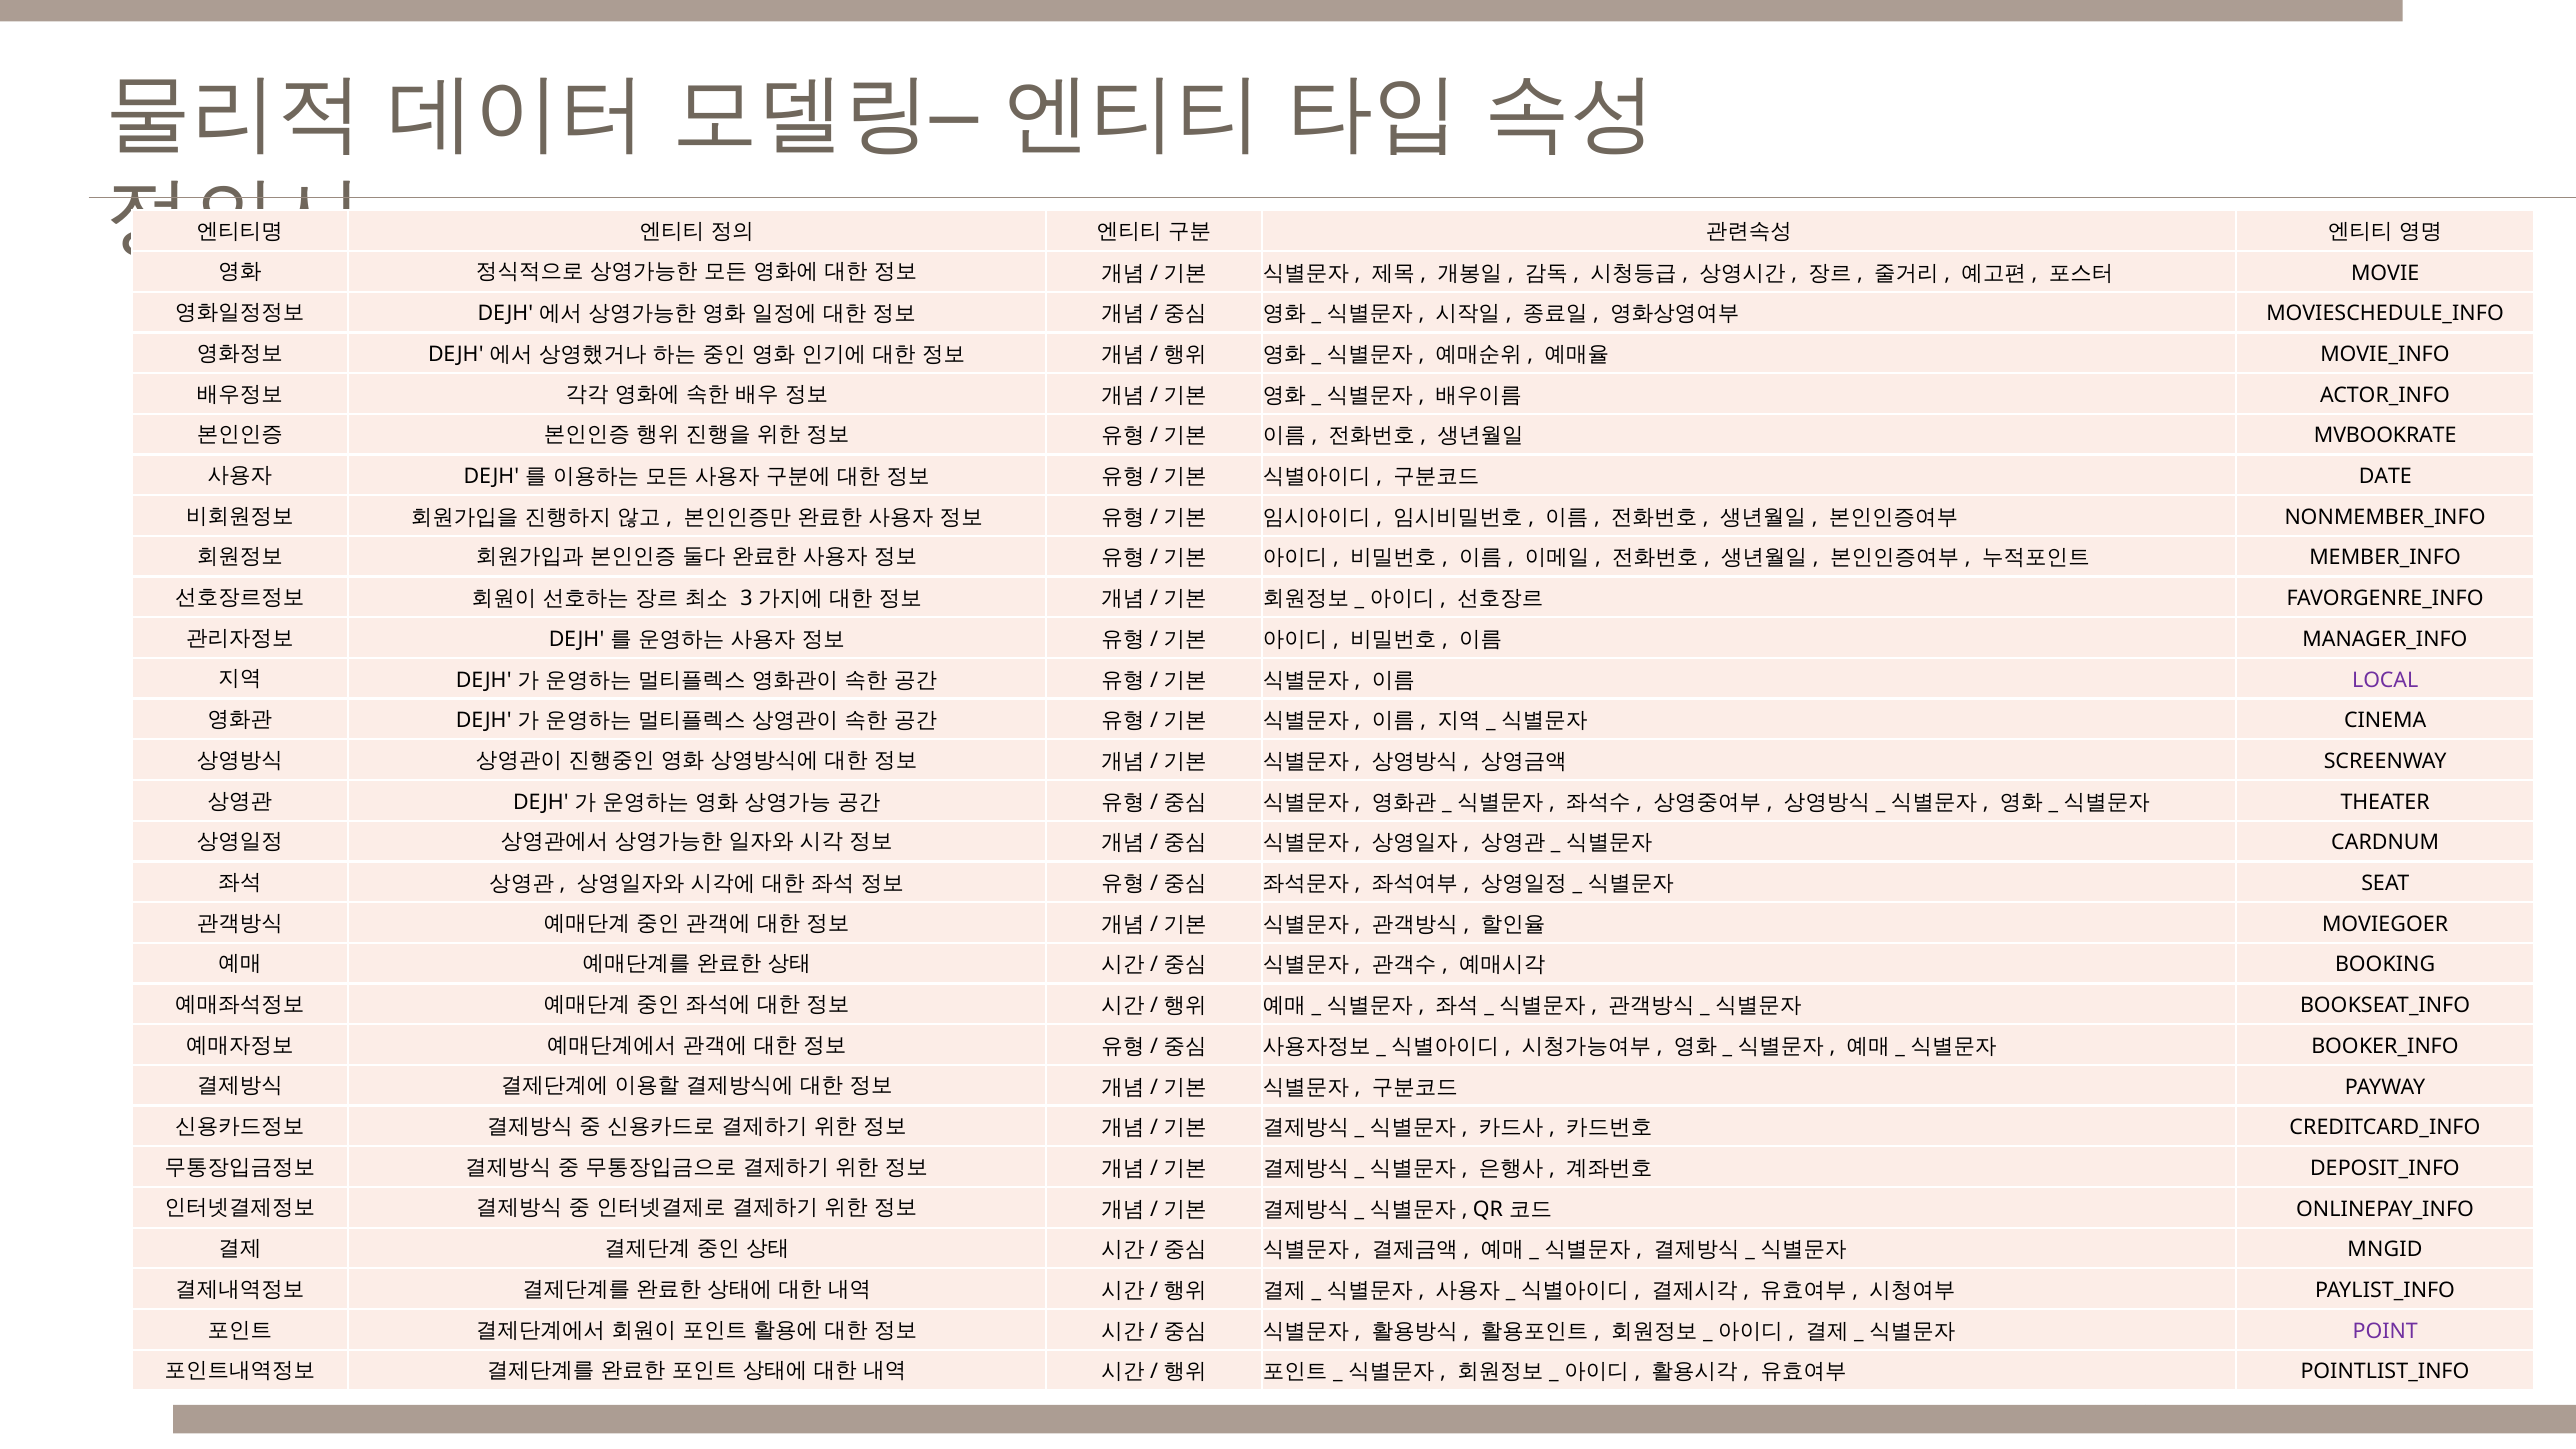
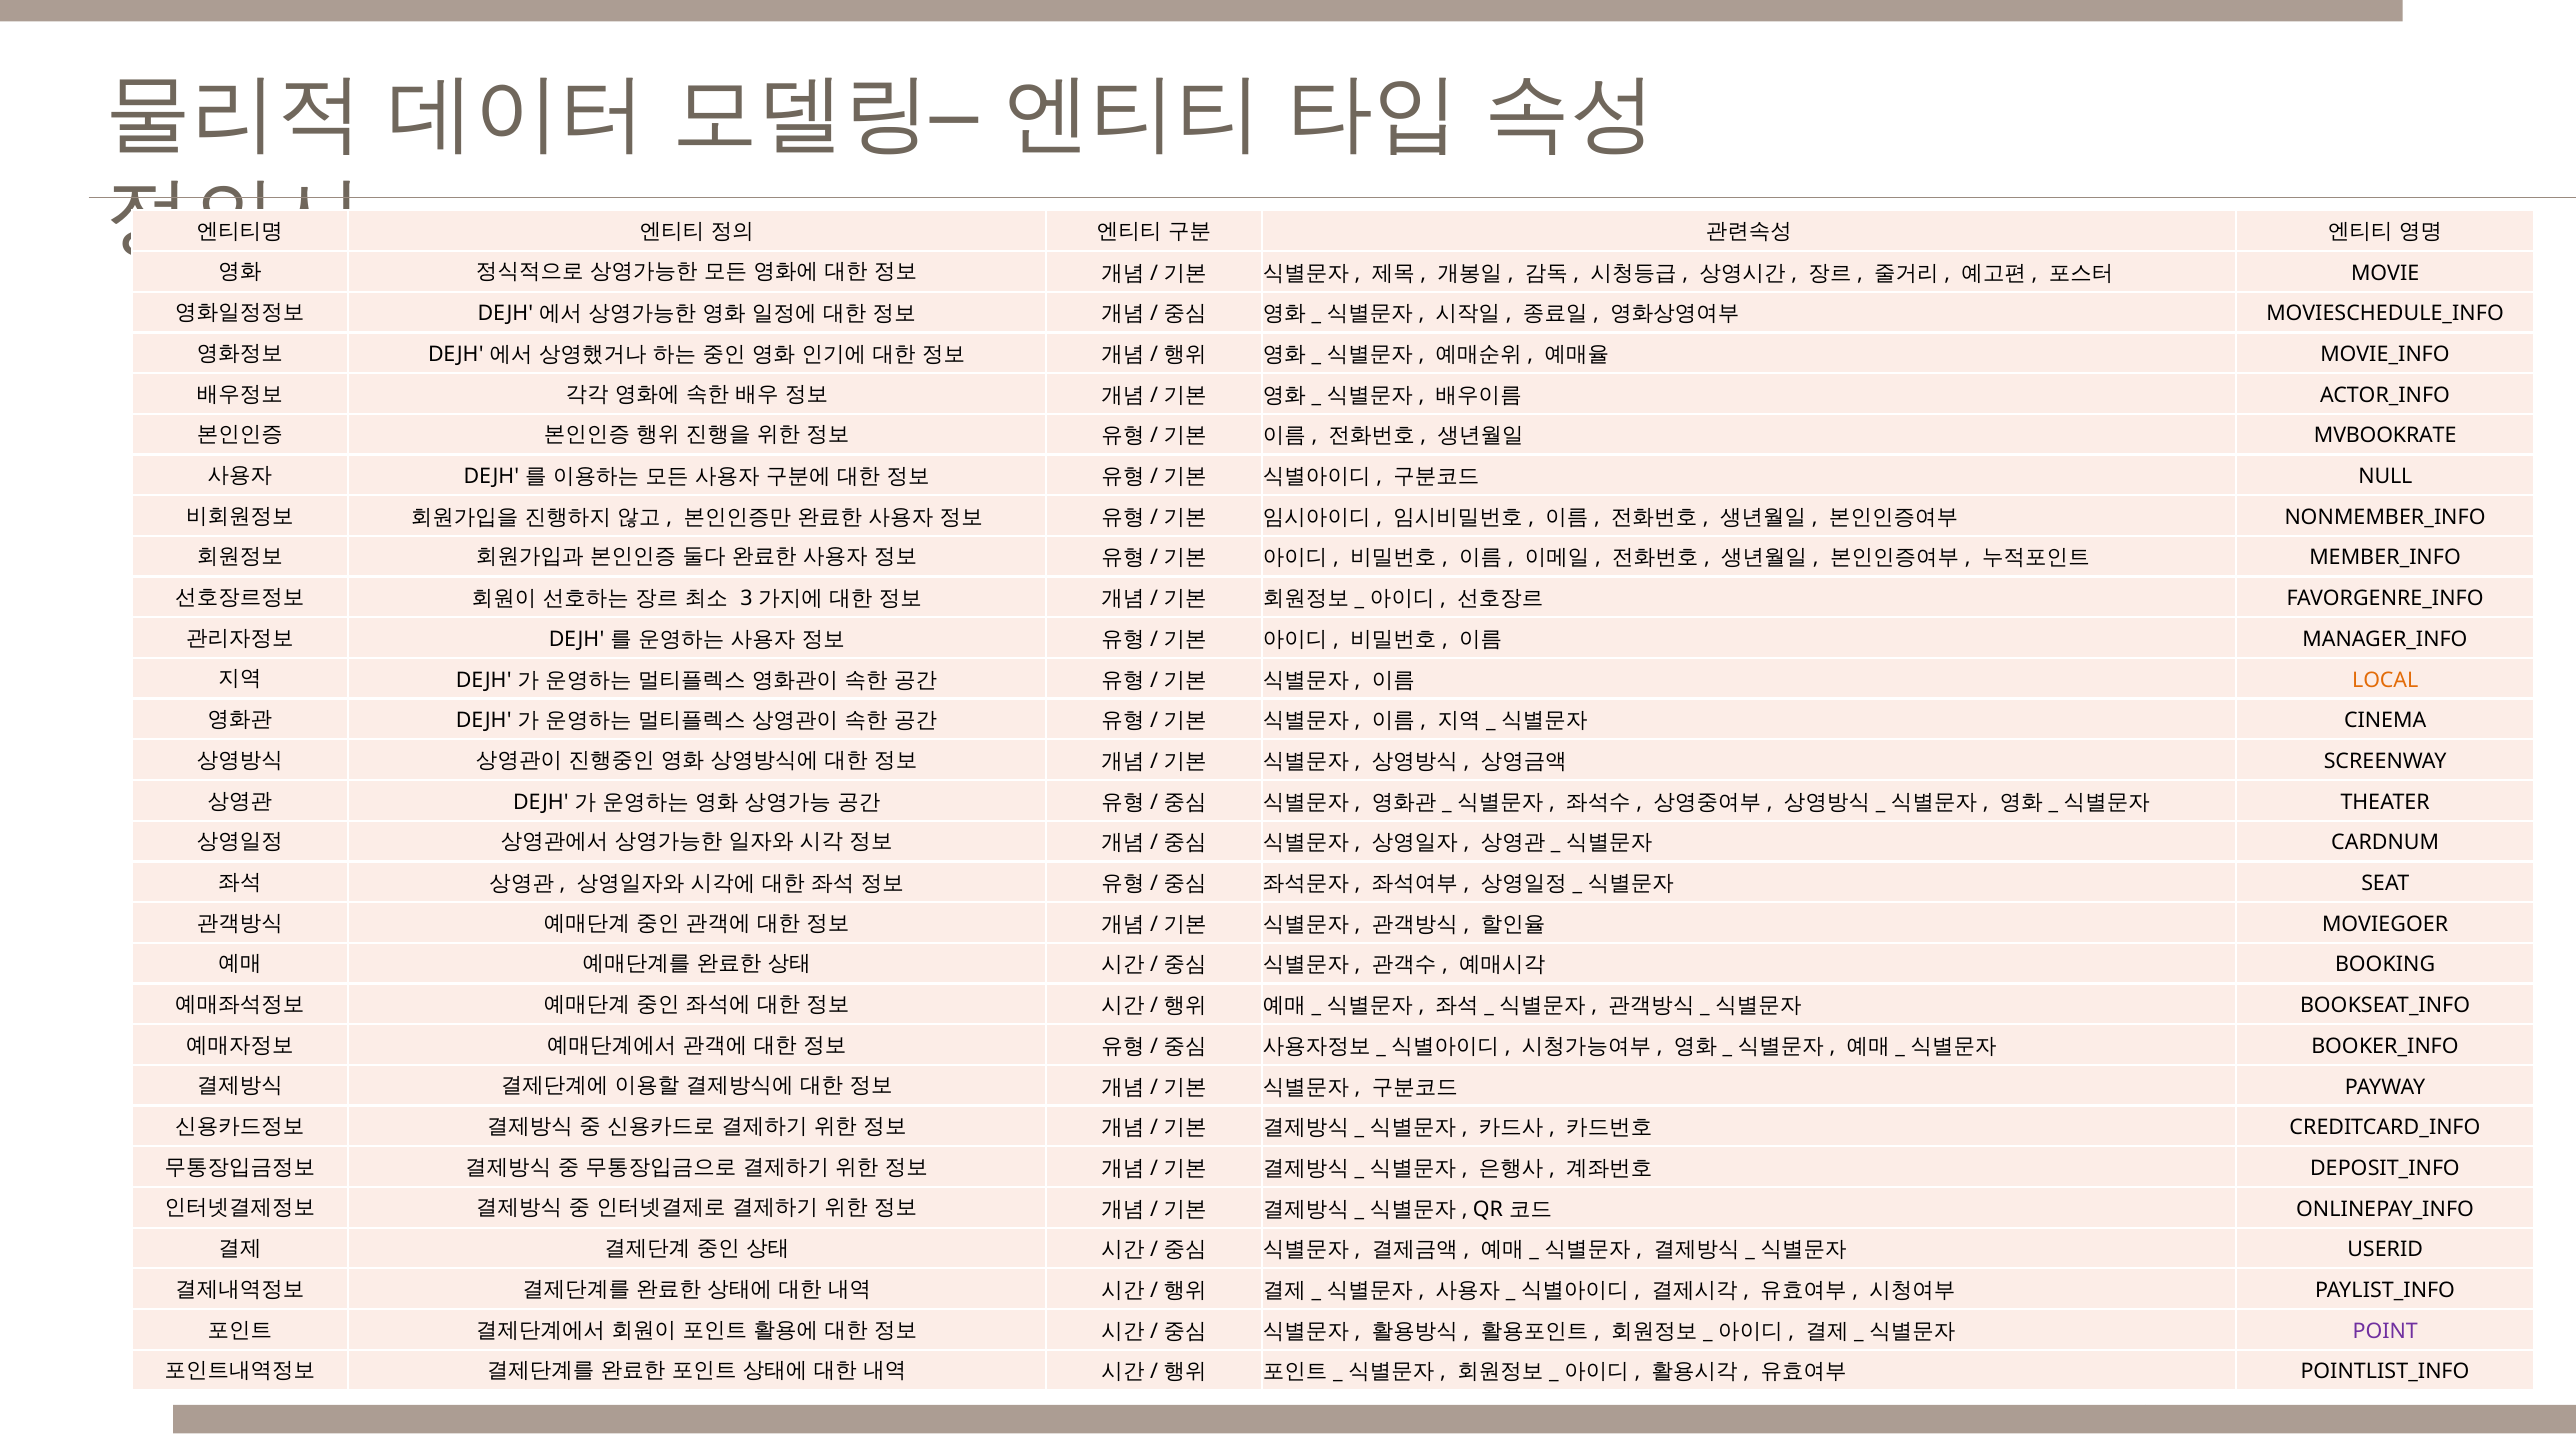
DATE: DATE -> NULL (2385, 477)
LOCAL colour: purple -> orange (2385, 680)
MNGID: MNGID -> USERID (2385, 1250)
